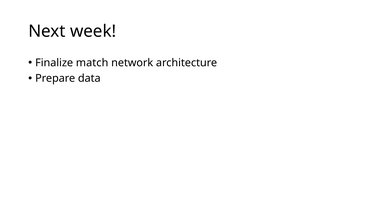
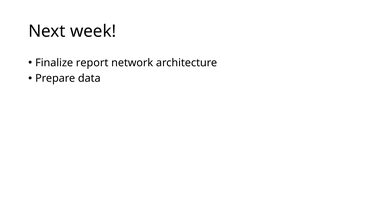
match: match -> report (92, 63)
